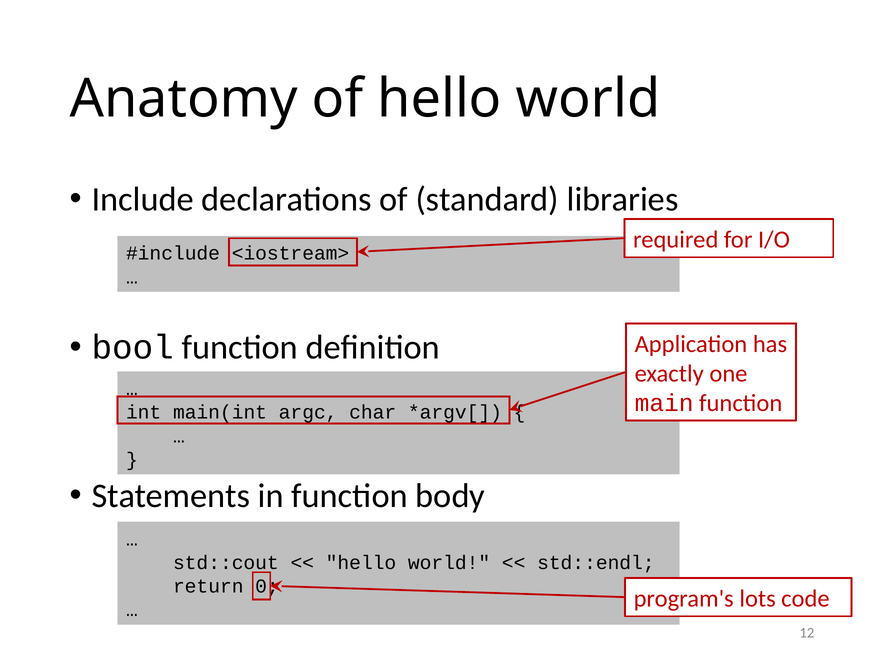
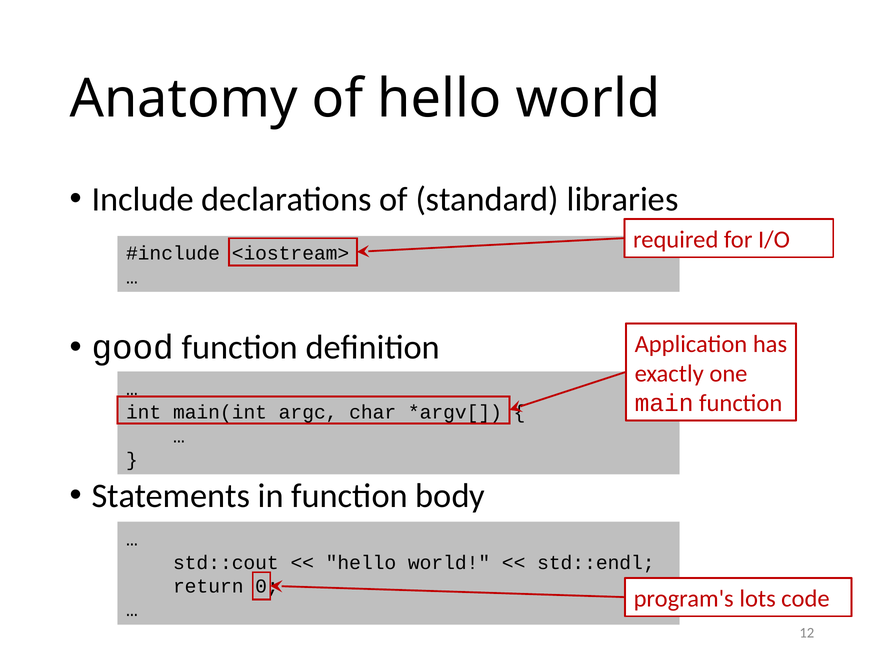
bool: bool -> good (133, 348)
